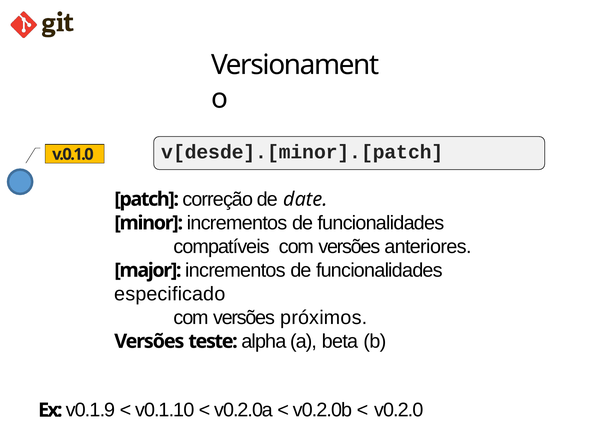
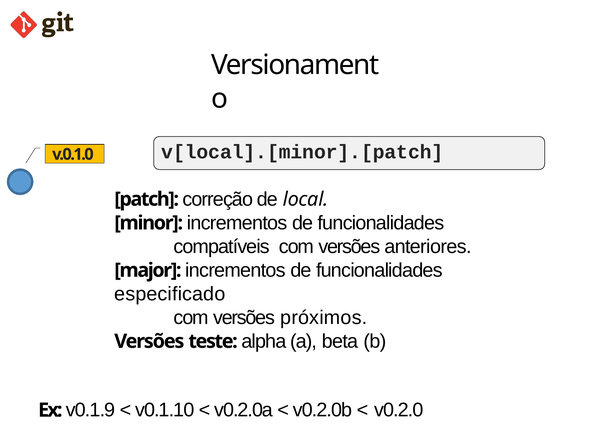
v[desde].[minor].[patch: v[desde].[minor].[patch -> v[local].[minor].[patch (302, 152)
date: date -> local (306, 199)
